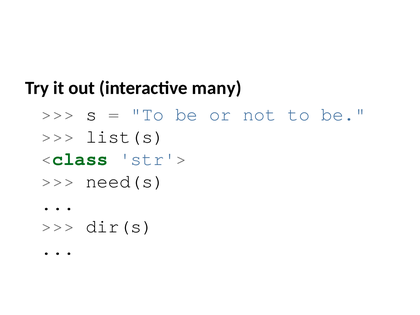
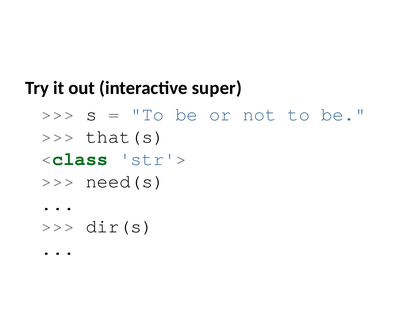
many: many -> super (217, 88)
list(s: list(s -> that(s (125, 137)
